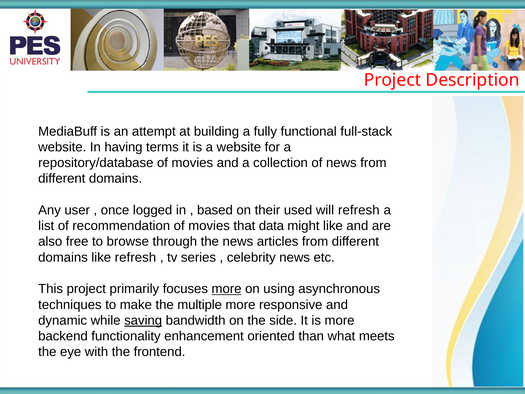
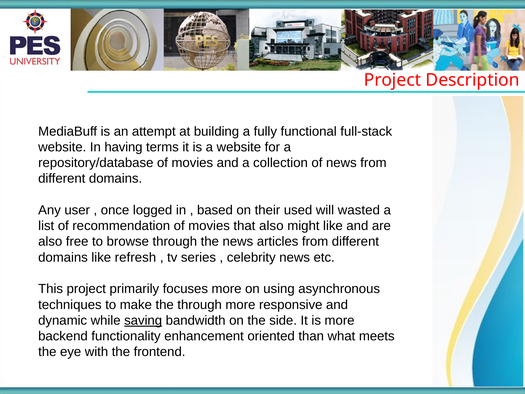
will refresh: refresh -> wasted (359, 210)
that data: data -> also (271, 226)
more underline: present -> none (227, 289)
the multiple: multiple -> through (200, 305)
